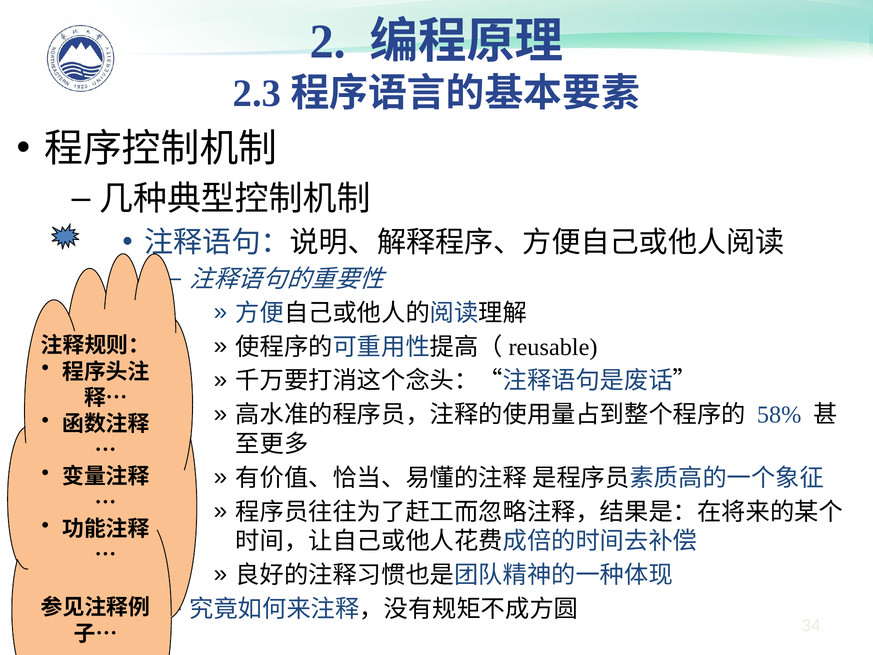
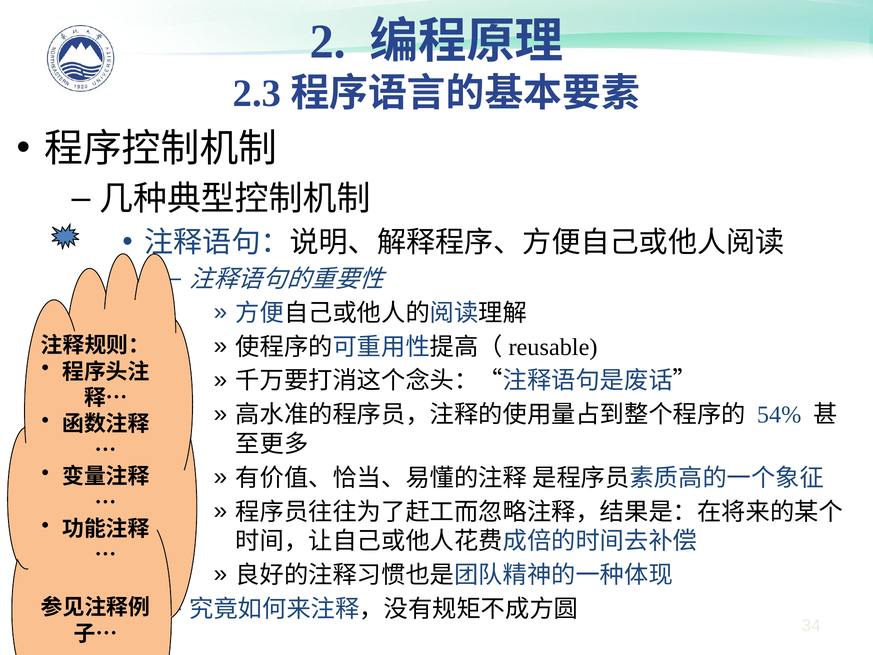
58%: 58% -> 54% (779, 415)
